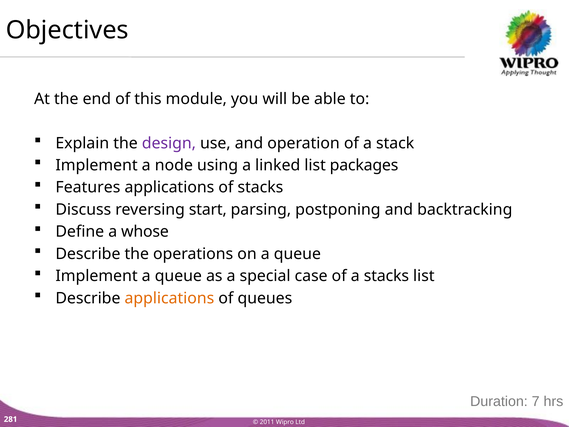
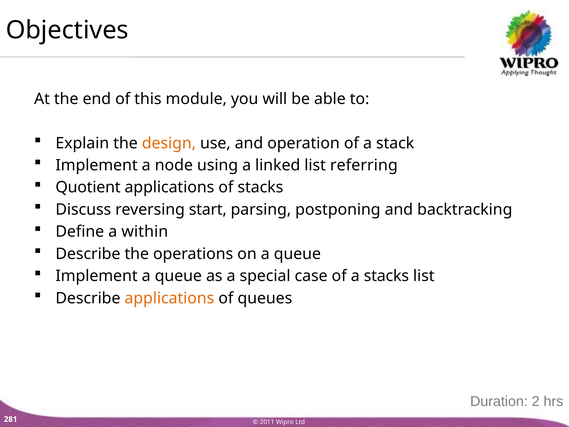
design colour: purple -> orange (169, 143)
packages: packages -> referring (364, 165)
Features: Features -> Quotient (88, 187)
whose: whose -> within (145, 232)
7: 7 -> 2 (536, 401)
